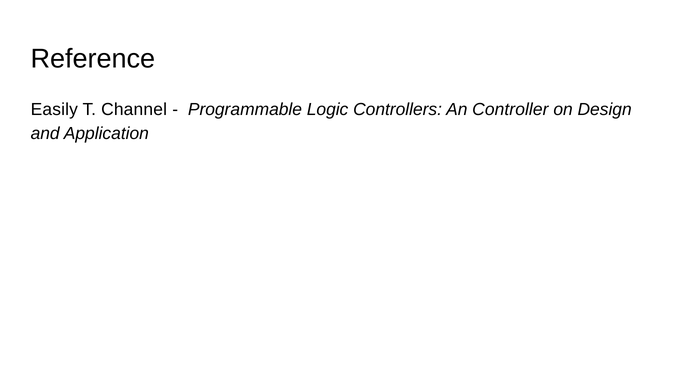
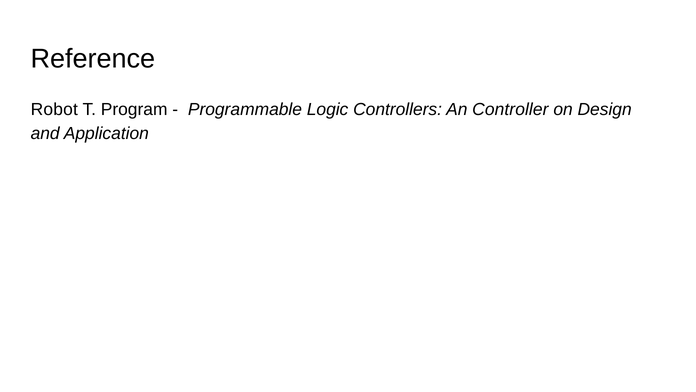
Easily: Easily -> Robot (54, 109)
Channel: Channel -> Program (134, 109)
